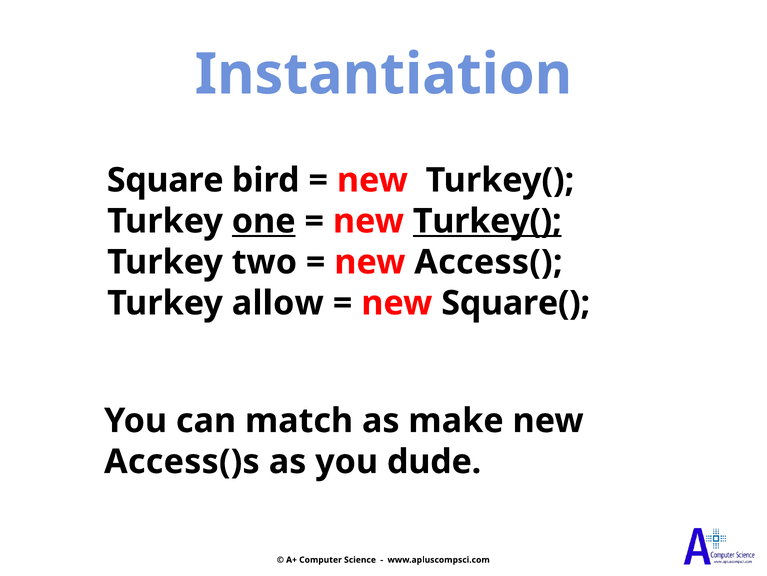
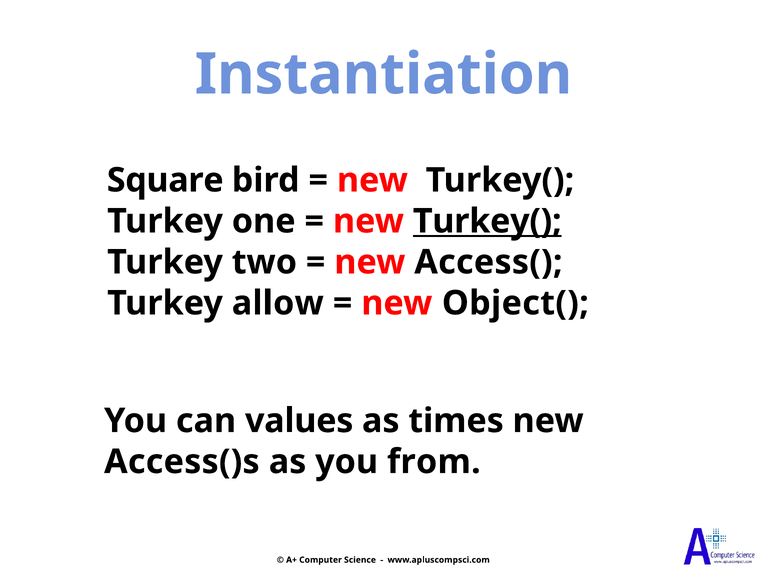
one underline: present -> none (264, 221)
Square(: Square( -> Object( (515, 303)
match: match -> values (299, 420)
make: make -> times (456, 420)
dude: dude -> from (434, 461)
